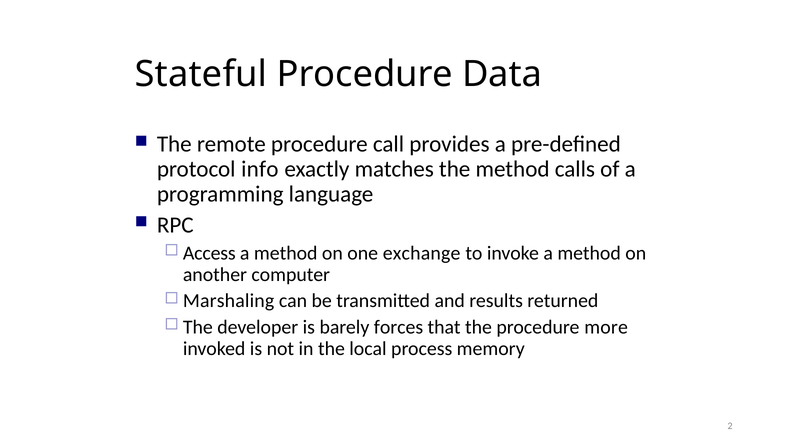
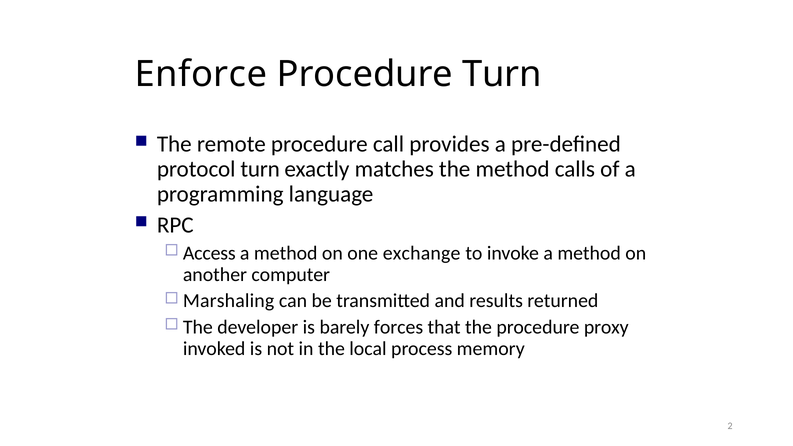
Stateful: Stateful -> Enforce (201, 74)
Procedure Data: Data -> Turn (502, 74)
protocol info: info -> turn (260, 169)
more: more -> proxy (606, 327)
